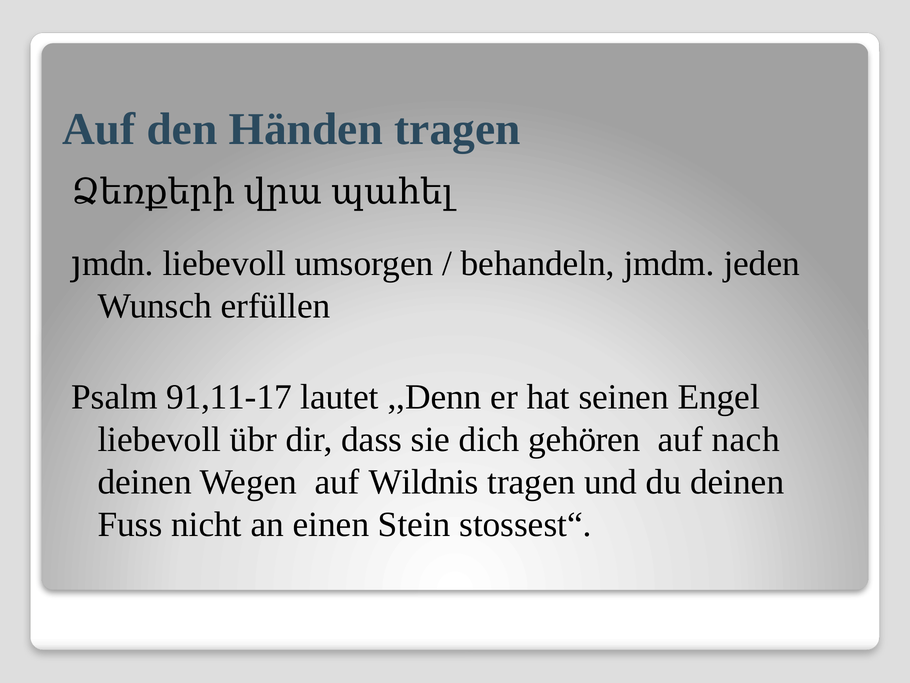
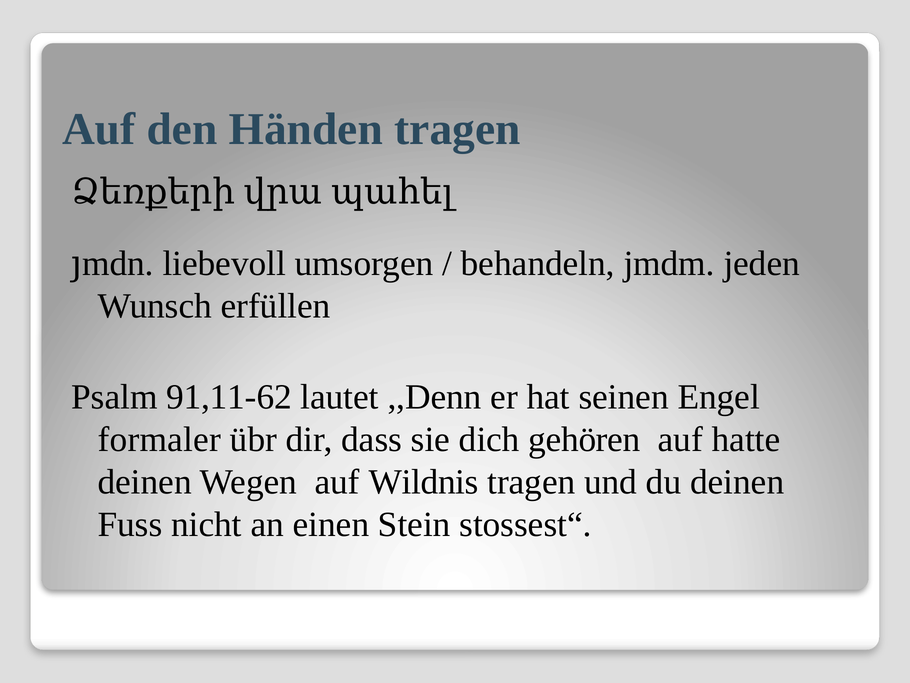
91,11-17: 91,11-17 -> 91,11-62 (229, 397)
liebevoll: liebevoll -> formaler (159, 439)
nach: nach -> hatte (746, 439)
